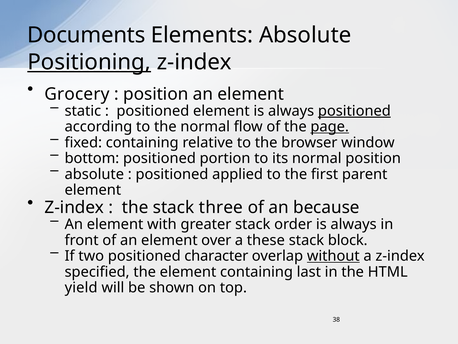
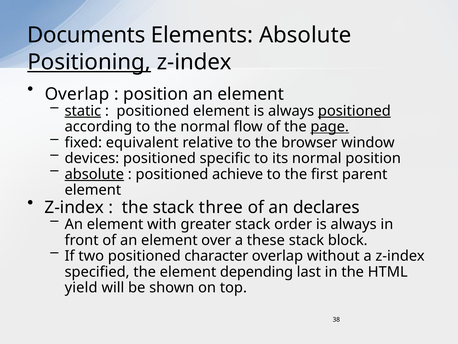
Grocery: Grocery -> Overlap (77, 94)
static underline: none -> present (83, 111)
fixed containing: containing -> equivalent (142, 142)
bottom: bottom -> devices (92, 158)
portion: portion -> specific (225, 158)
absolute underline: none -> present (94, 174)
applied: applied -> achieve (238, 174)
because: because -> declares (326, 207)
without underline: present -> none (333, 256)
element containing: containing -> depending (257, 272)
